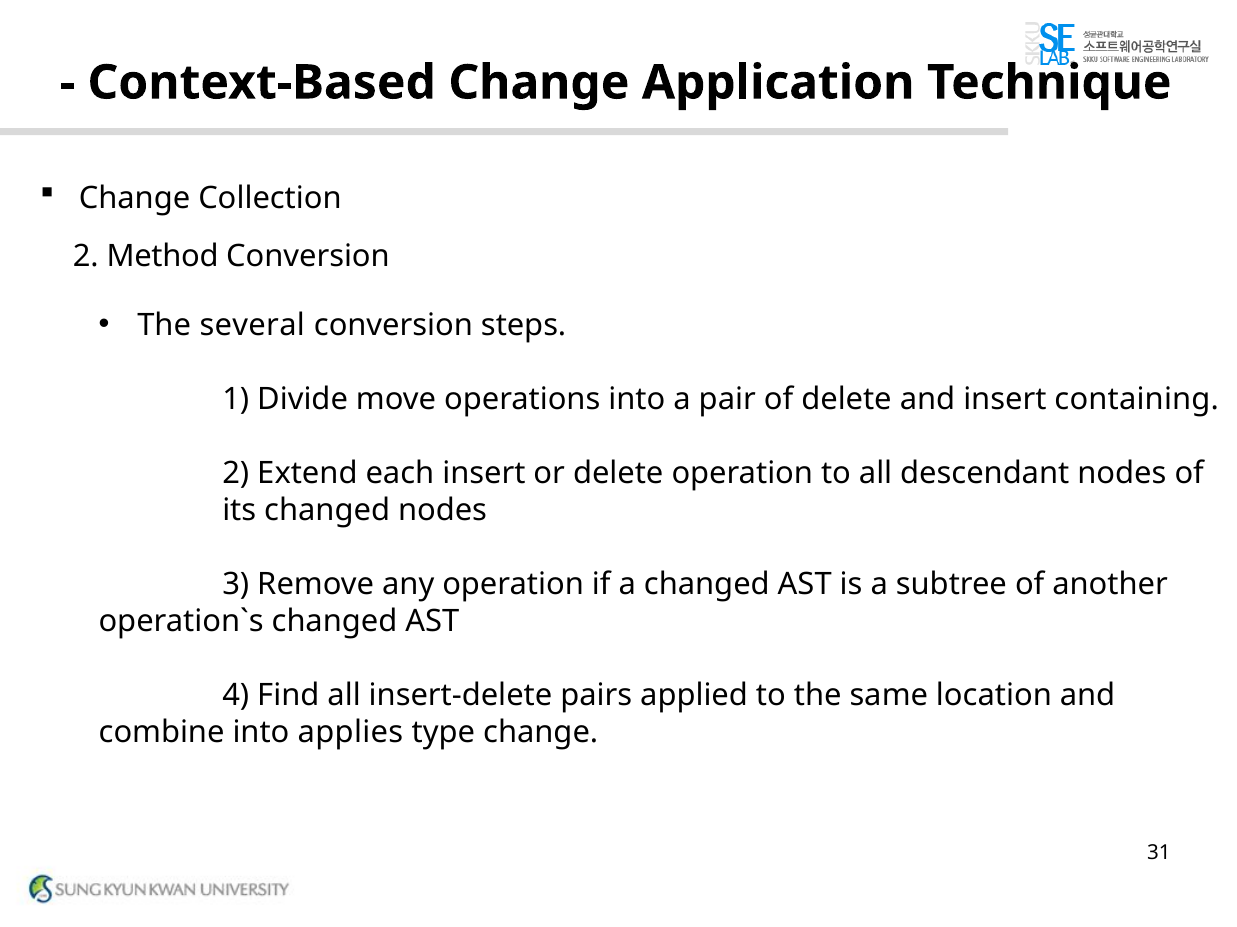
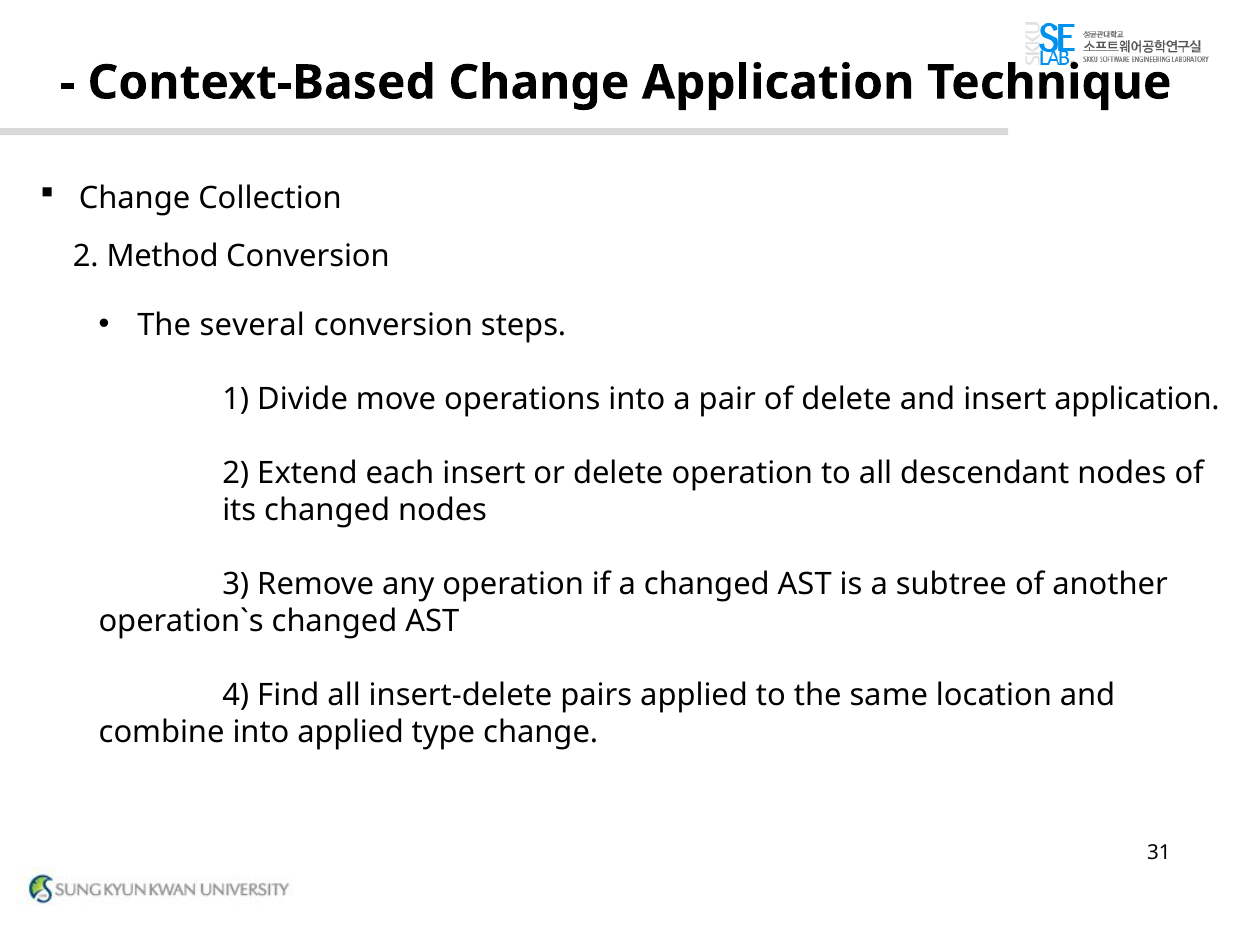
insert containing: containing -> application (1137, 399)
into applies: applies -> applied (351, 733)
